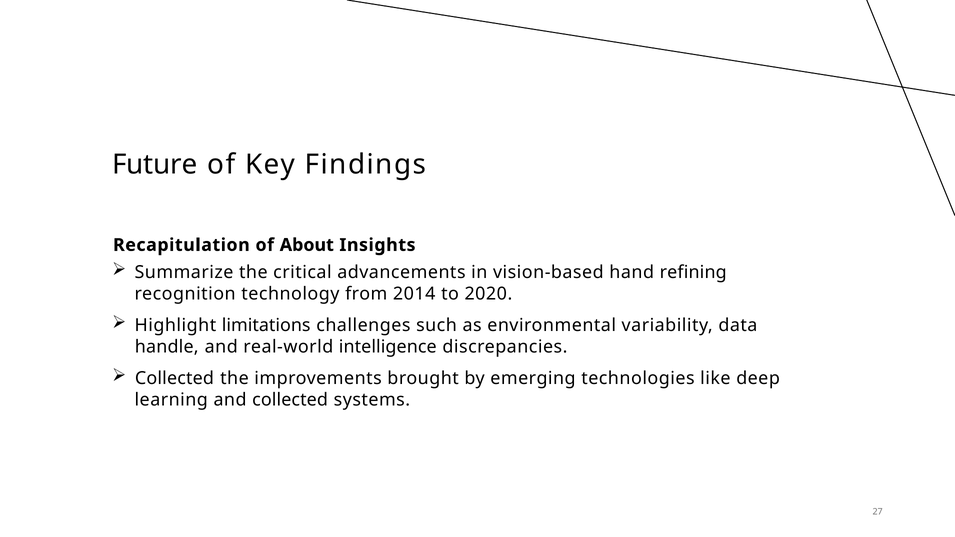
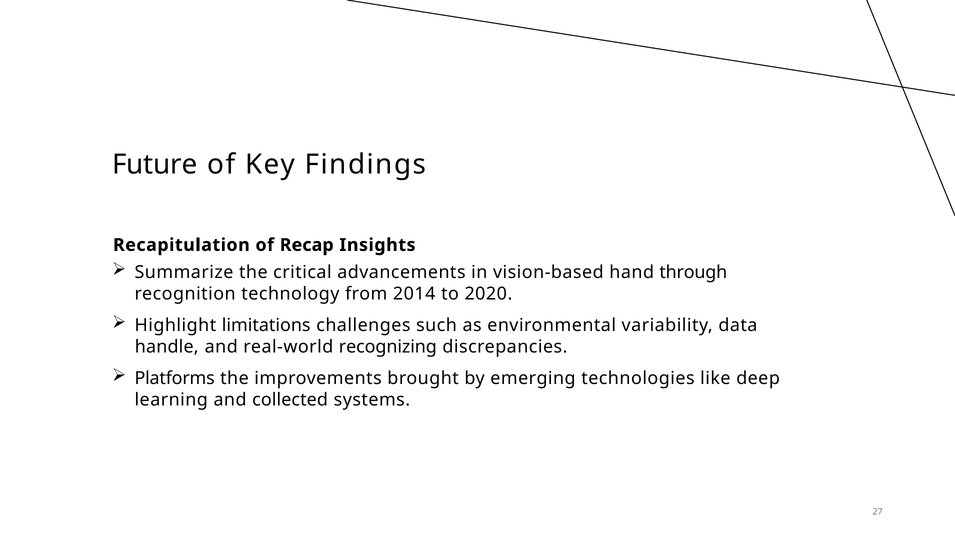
About: About -> Recap (307, 245)
refining: refining -> through (693, 272)
intelligence: intelligence -> recognizing (388, 347)
Collected: Collected -> Platforms (175, 378)
